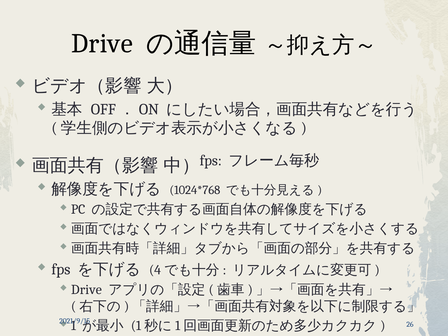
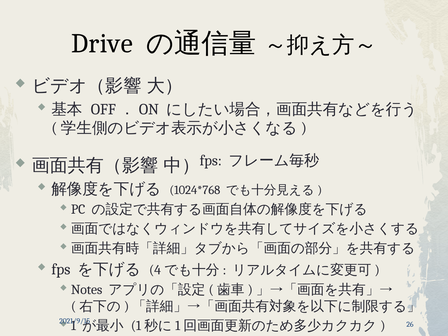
Drive: Drive -> Notes (87, 290)
